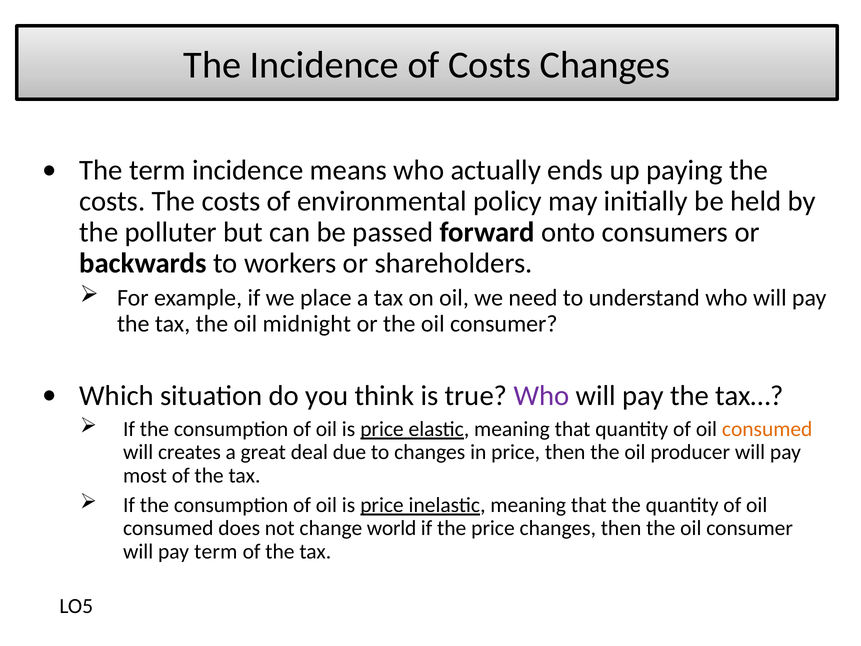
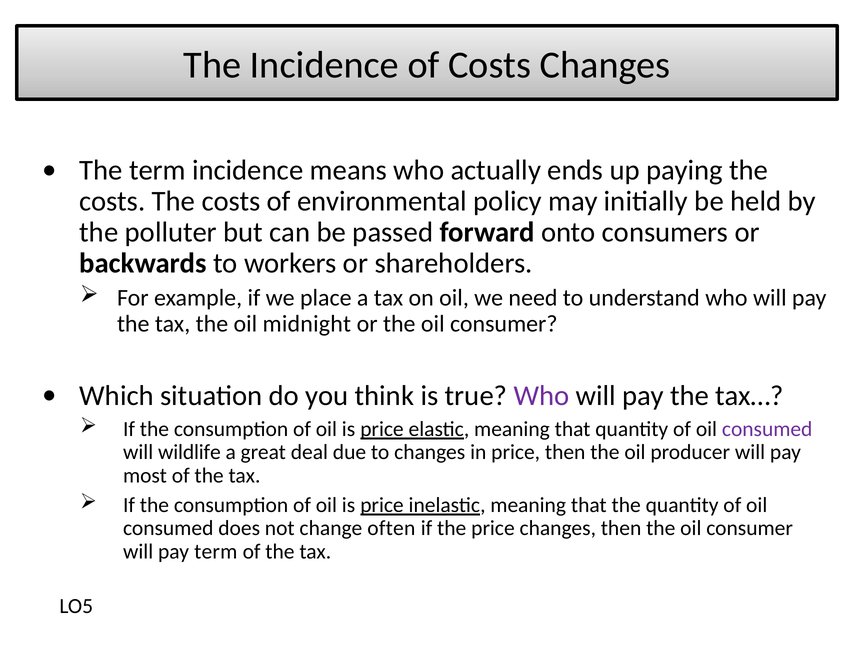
consumed colour: orange -> purple (767, 429)
creates: creates -> wildlife (189, 452)
world: world -> often (391, 528)
